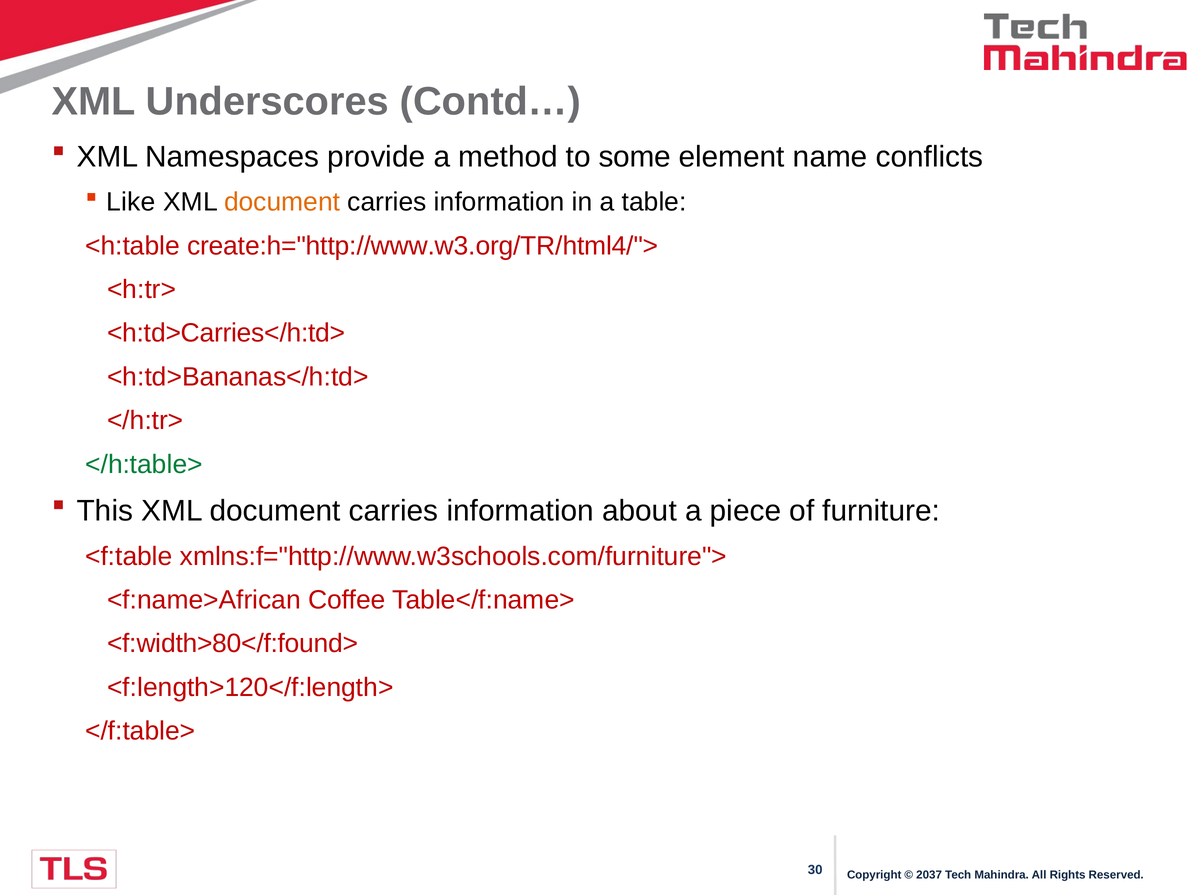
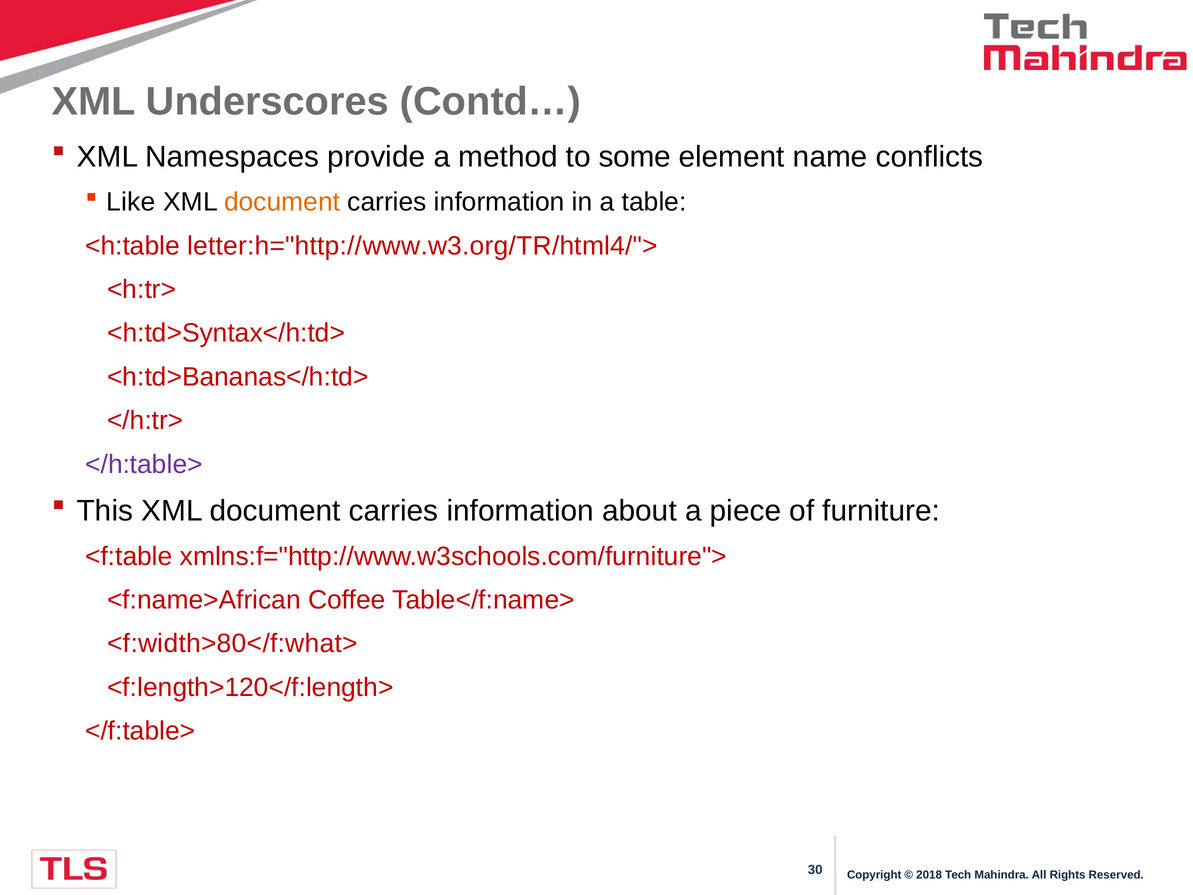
create:h="http://www.w3.org/TR/html4/">: create:h="http://www.w3.org/TR/html4/"> -> letter:h="http://www.w3.org/TR/html4/"> (423, 246)
<h:td>Carries</h:td>: <h:td>Carries</h:td> -> <h:td>Syntax</h:td> (226, 333)
</h:table> colour: green -> purple (144, 464)
<f:width>80</f:found>: <f:width>80</f:found> -> <f:width>80</f:what> (233, 643)
2037: 2037 -> 2018 (929, 875)
